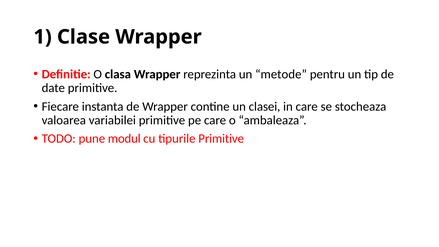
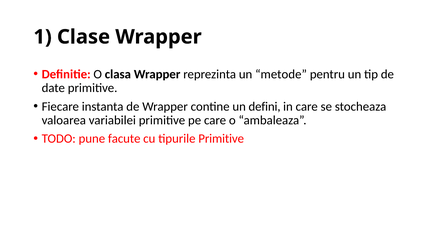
clasei: clasei -> defini (265, 106)
modul: modul -> facute (124, 139)
